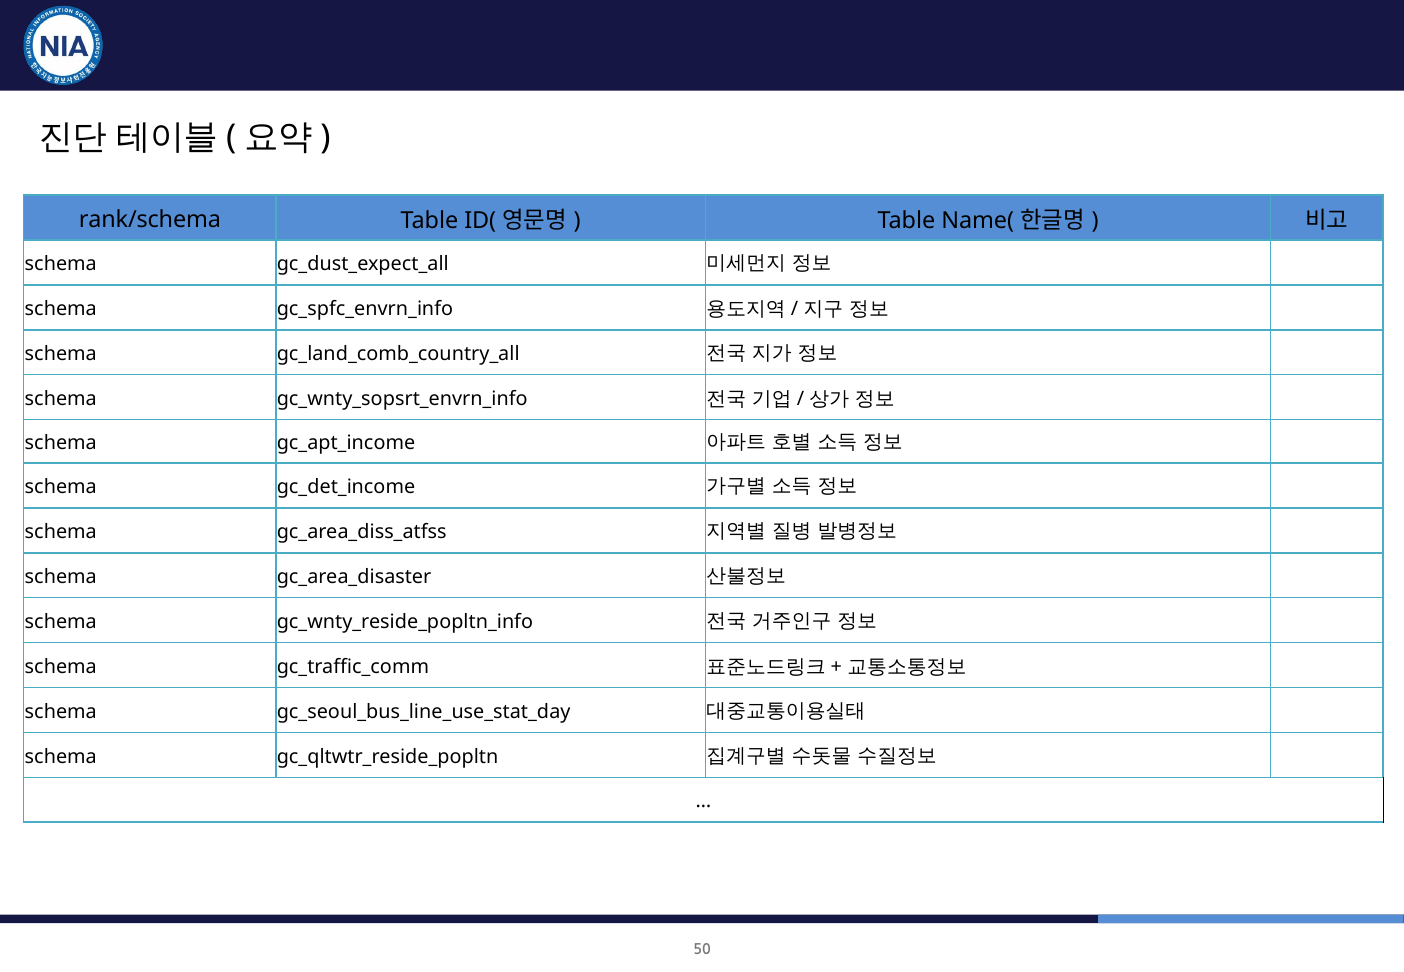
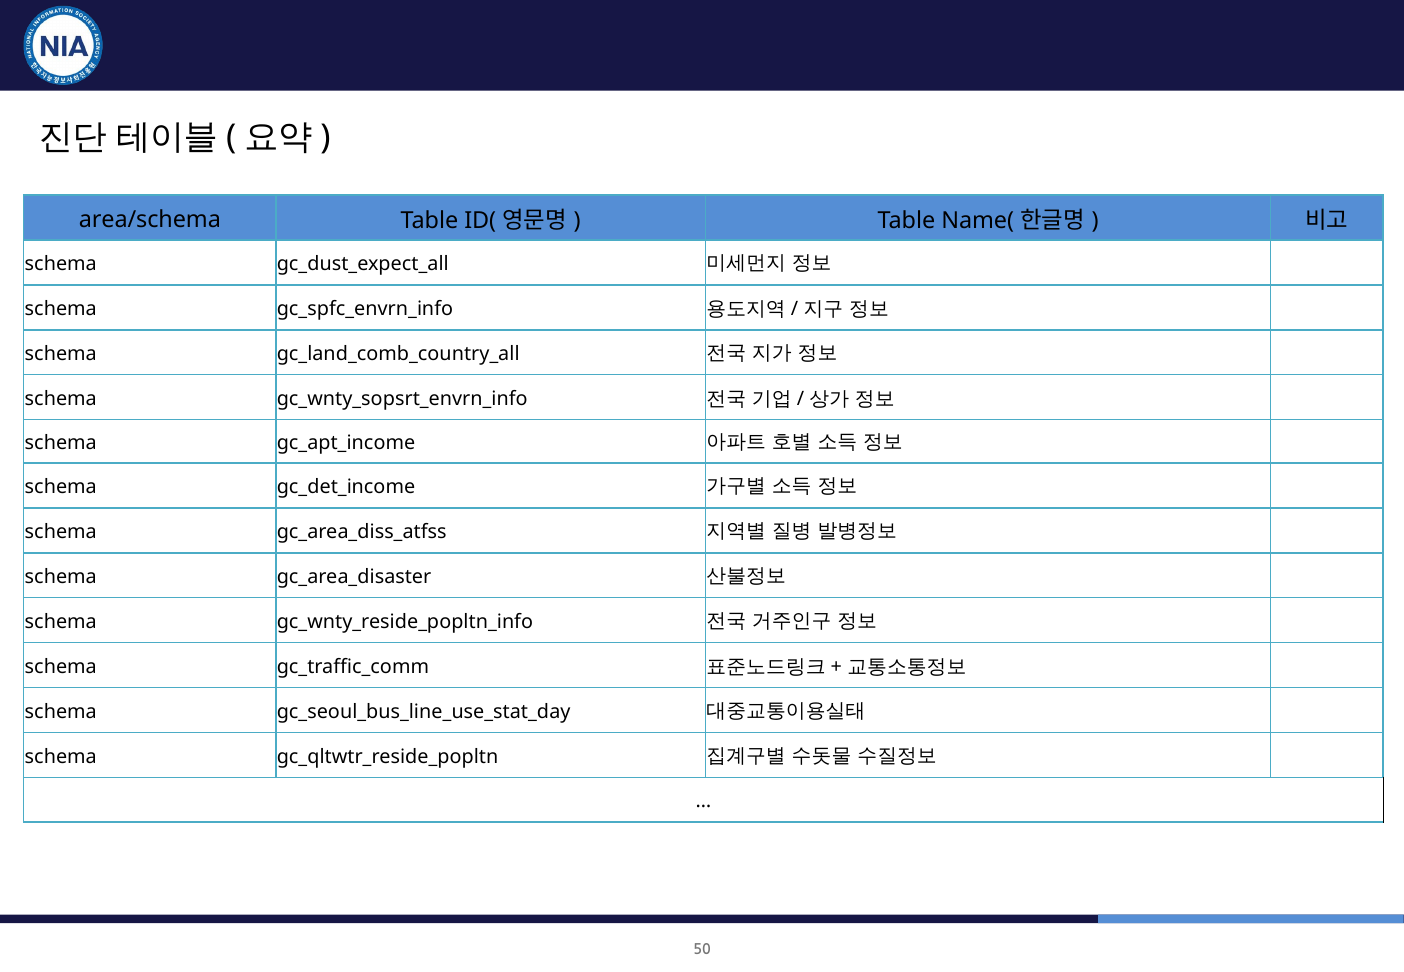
rank/schema: rank/schema -> area/schema (150, 219)
